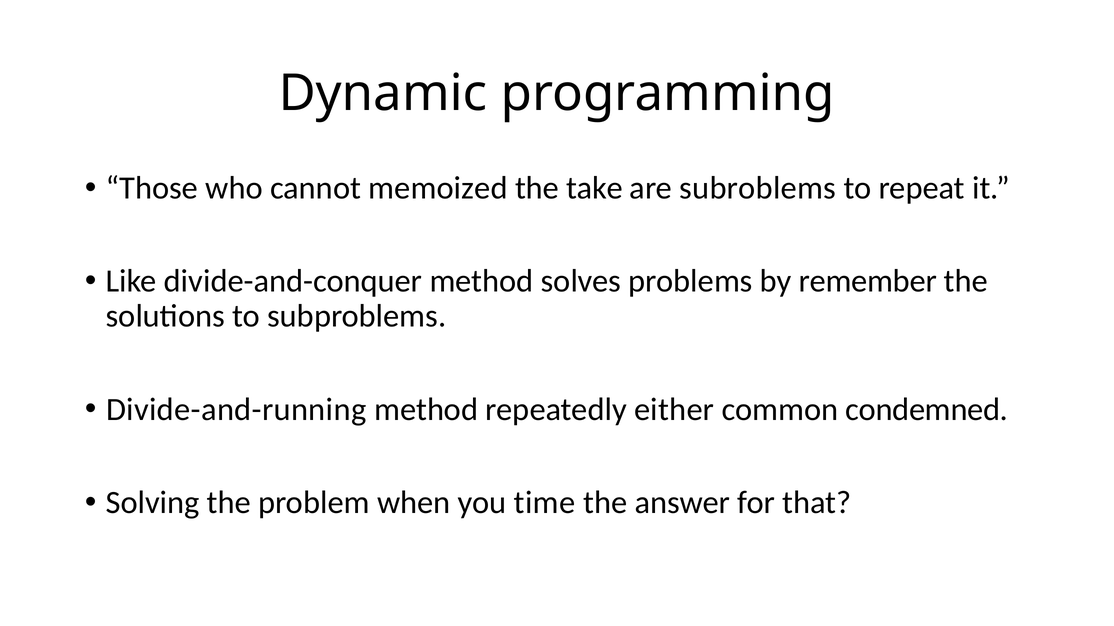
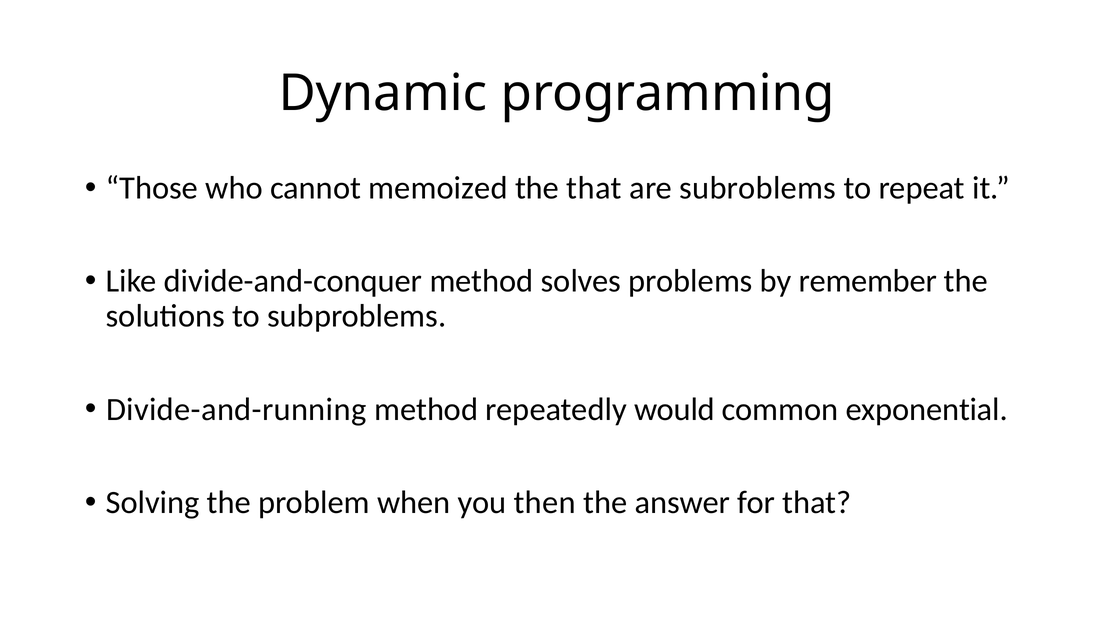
the take: take -> that (594, 188)
either: either -> would (674, 410)
condemned: condemned -> exponential (927, 410)
time: time -> then (545, 503)
